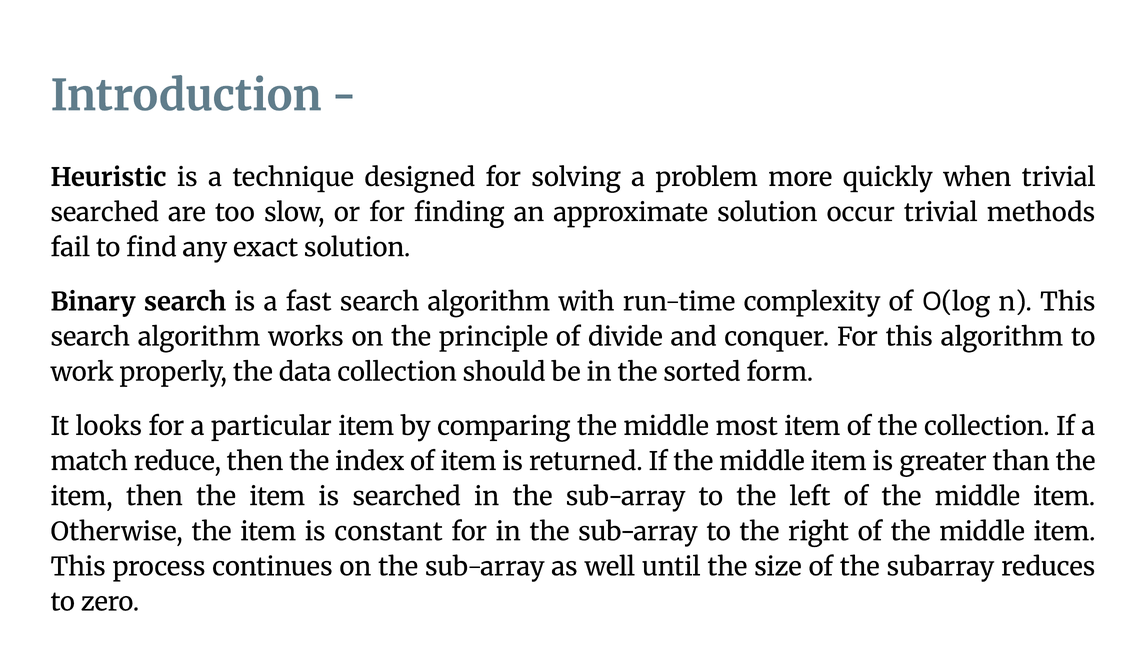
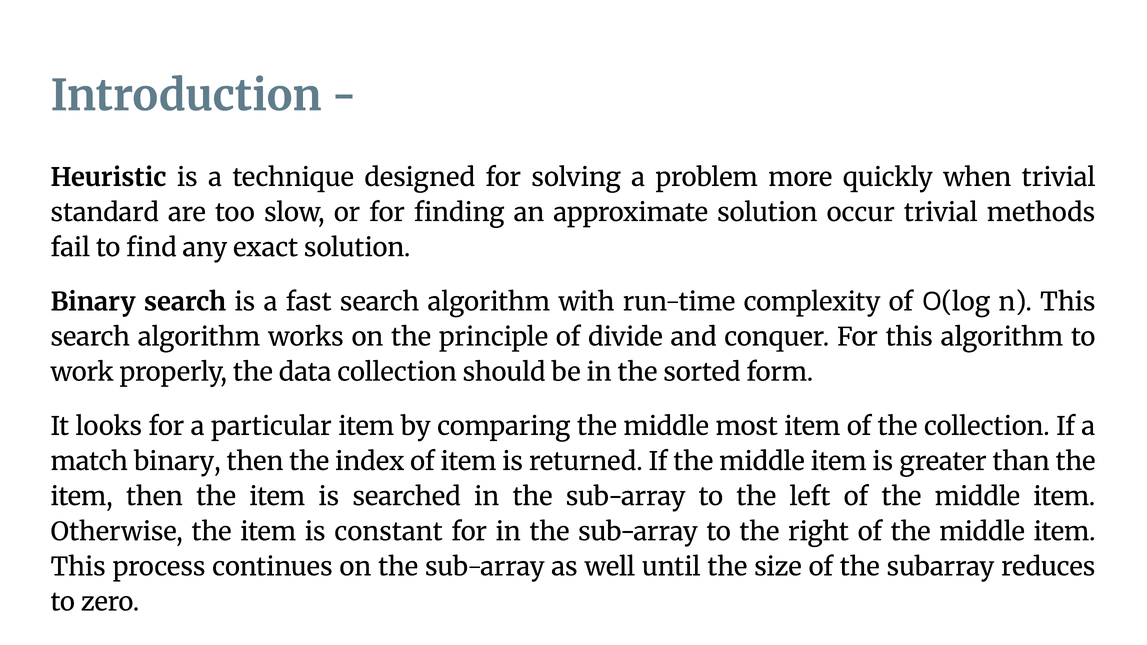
searched: searched -> standard (105, 213)
match reduce: reduce -> binary (177, 462)
